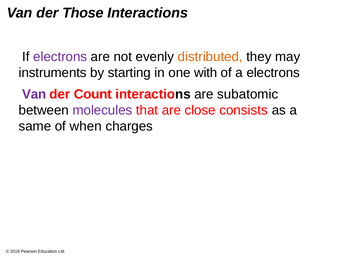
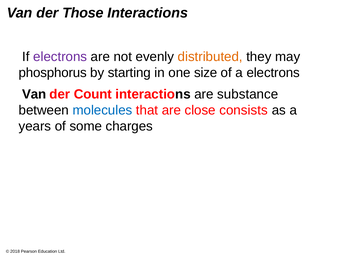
instruments: instruments -> phosphorus (53, 72)
with: with -> size (206, 72)
Van colour: purple -> black (34, 94)
subatomic: subatomic -> substance (248, 94)
molecules colour: purple -> blue (102, 110)
same: same -> years (35, 126)
when: when -> some (86, 126)
